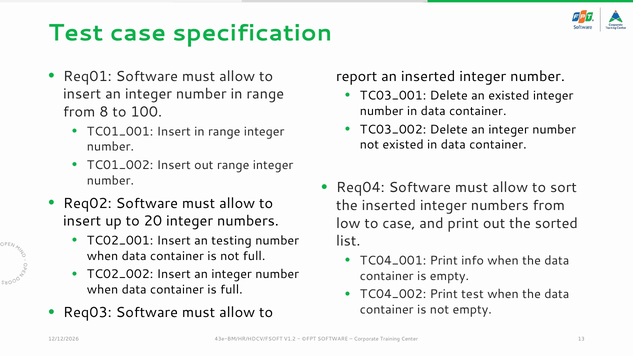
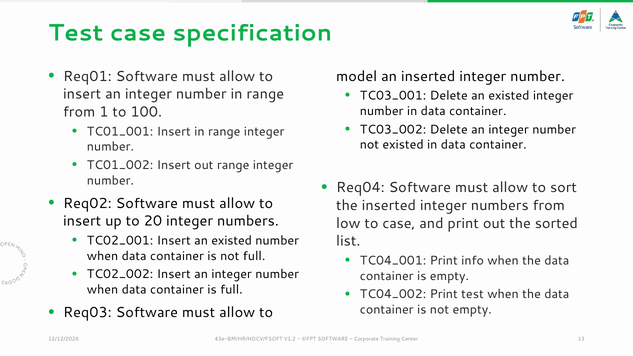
report: report -> model (357, 76)
8: 8 -> 1 (104, 112)
Insert an testing: testing -> existed (232, 241)
